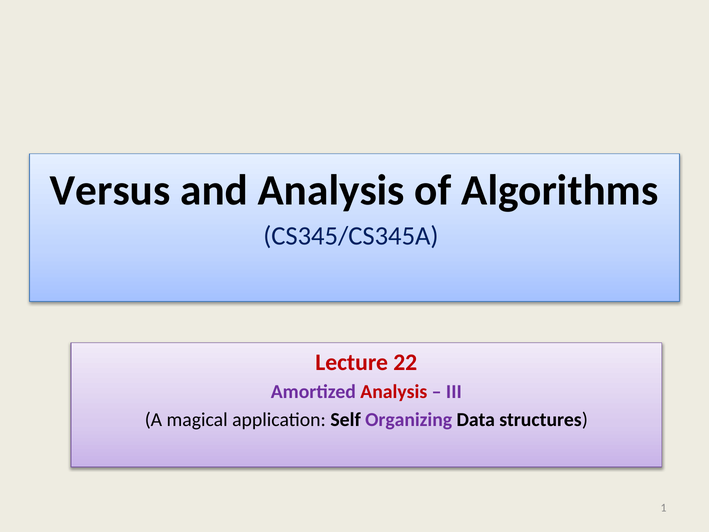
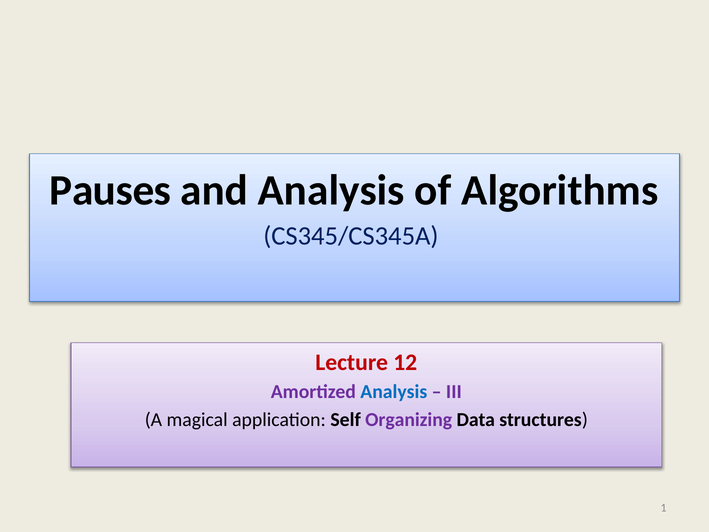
Versus: Versus -> Pauses (110, 190)
22: 22 -> 12 (405, 362)
Analysis colour: red -> blue (394, 392)
